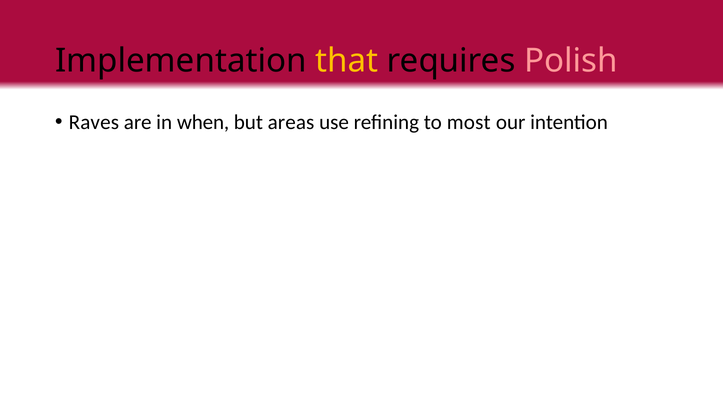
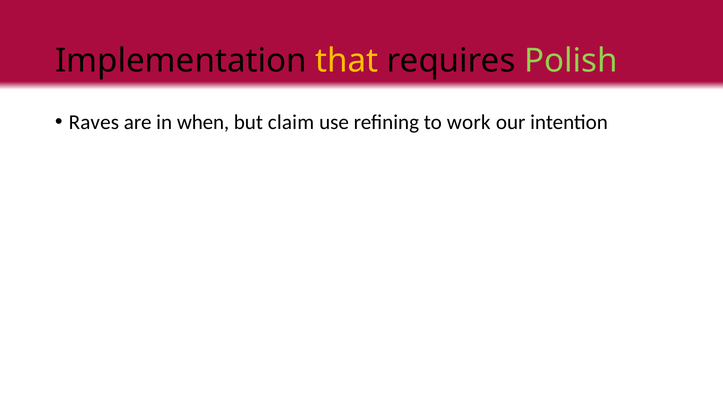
Polish colour: pink -> light green (571, 61)
areas: areas -> claim (291, 122)
most: most -> work (469, 122)
